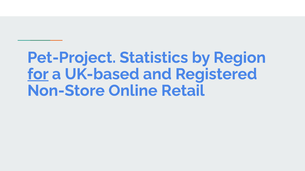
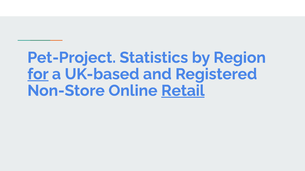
Retail underline: none -> present (183, 91)
